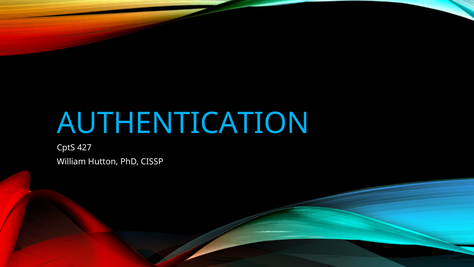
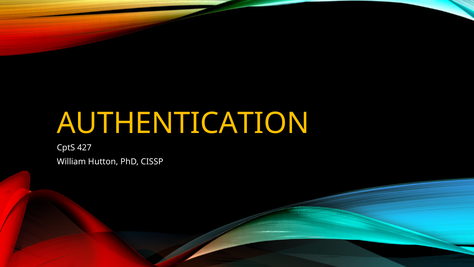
AUTHENTICATION colour: light blue -> yellow (183, 123)
